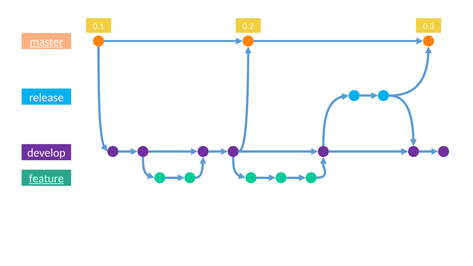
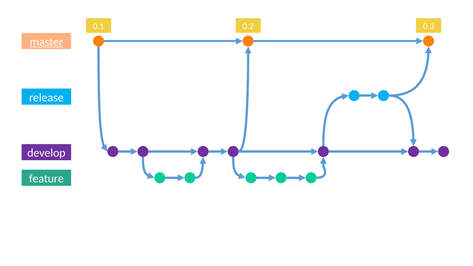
feature underline: present -> none (46, 179)
